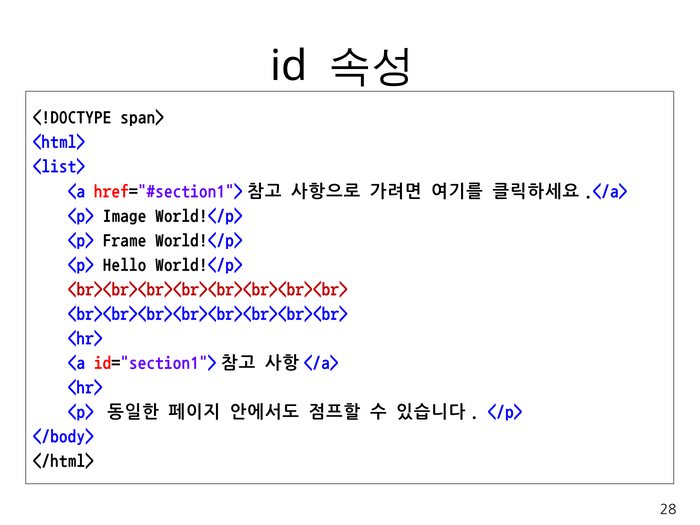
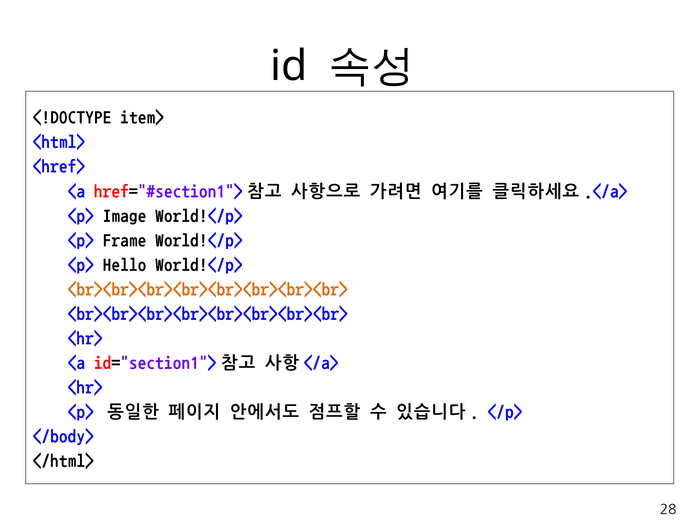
span>: span> -> item> (142, 117)
<list>: <list> -> <href> (59, 166)
<br><br><br><br><br><br><br><br> colour: red -> orange (208, 289)
